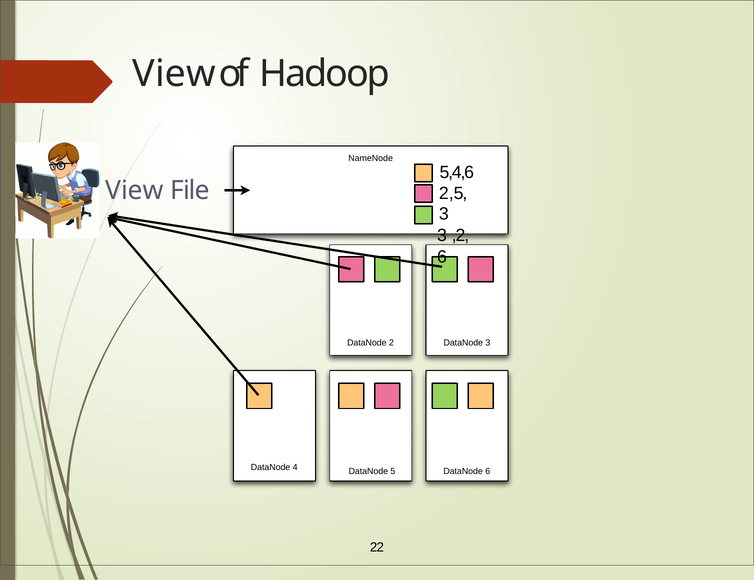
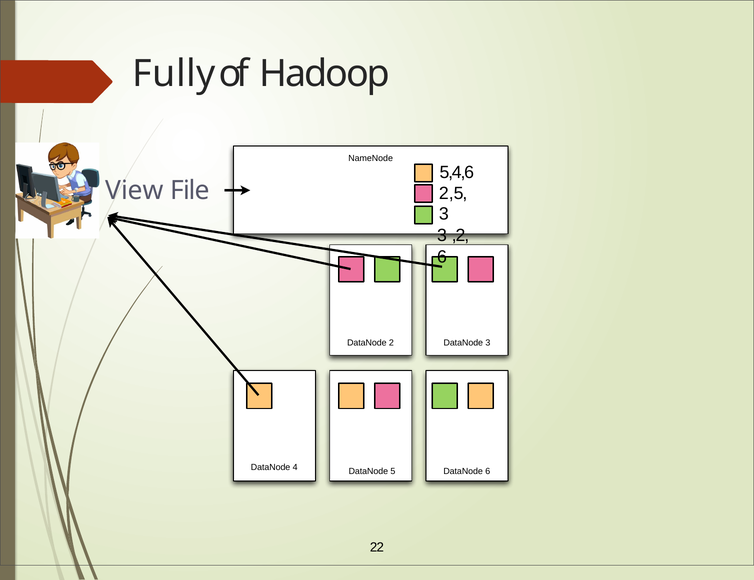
View: View -> Fully (174, 74)
